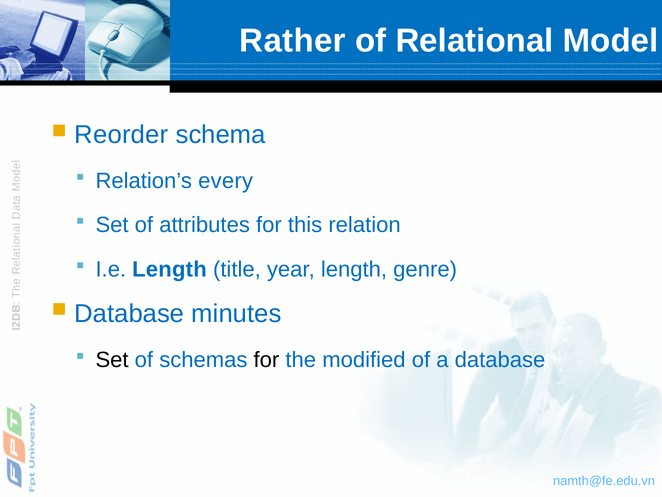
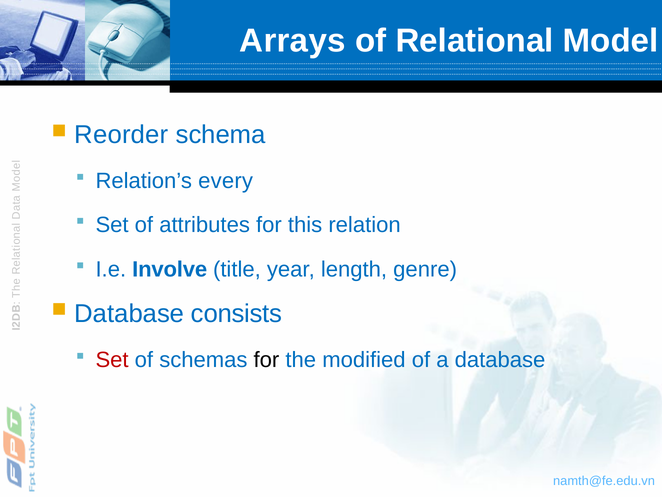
Rather: Rather -> Arrays (293, 41)
I.e Length: Length -> Involve (170, 269)
minutes: minutes -> consists (237, 313)
Set colour: black -> red (112, 360)
